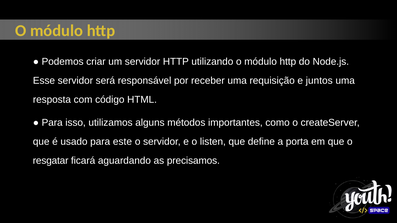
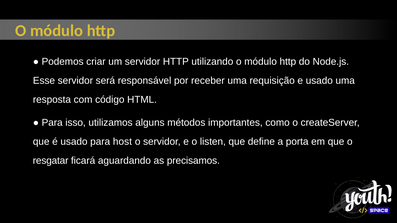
e juntos: juntos -> usado (319, 81)
este: este -> host (122, 142)
